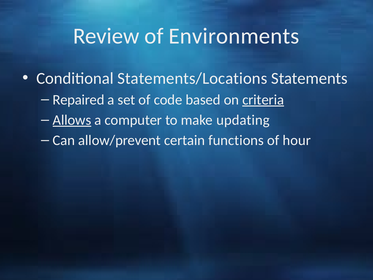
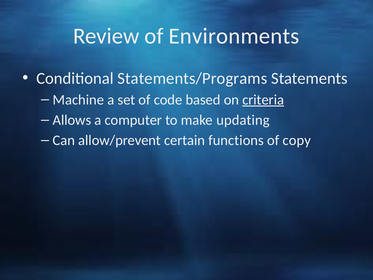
Statements/Locations: Statements/Locations -> Statements/Programs (192, 78)
Repaired: Repaired -> Machine (78, 100)
Allows underline: present -> none (72, 120)
hour: hour -> copy (297, 140)
